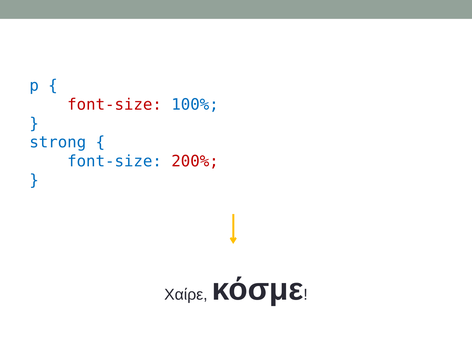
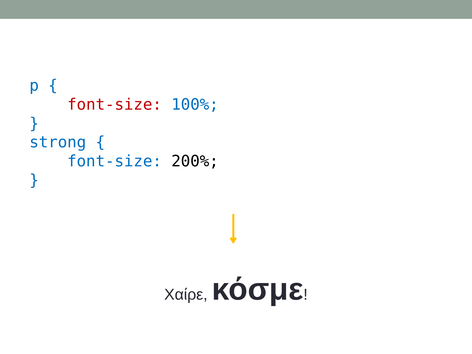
200% colour: red -> black (195, 161)
